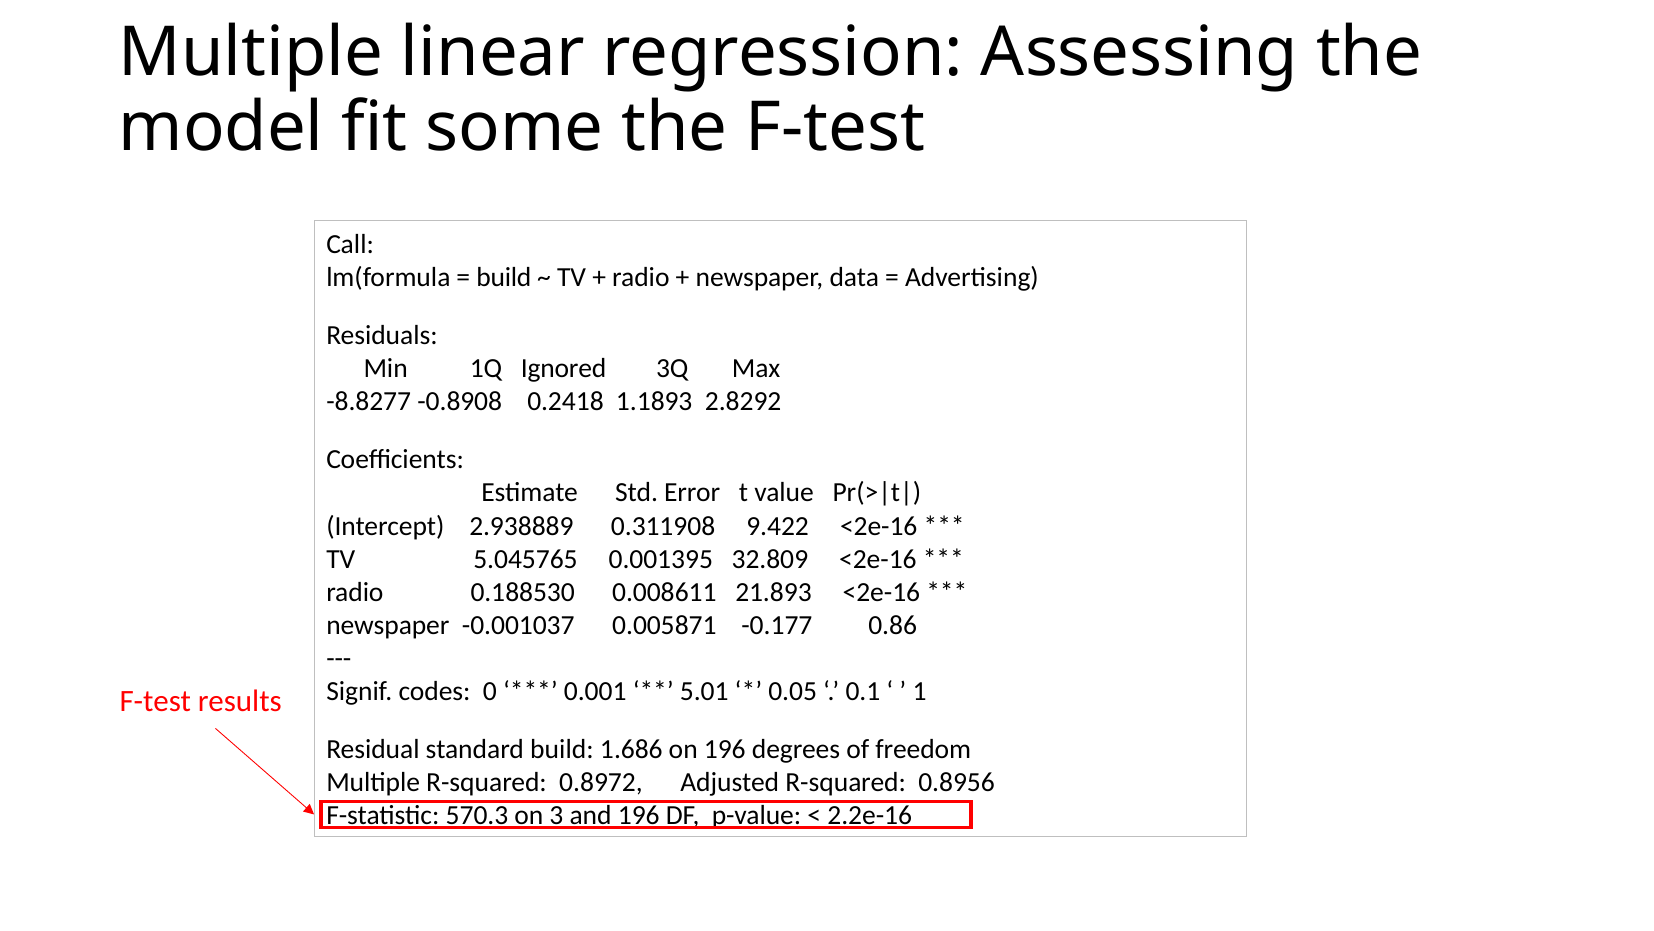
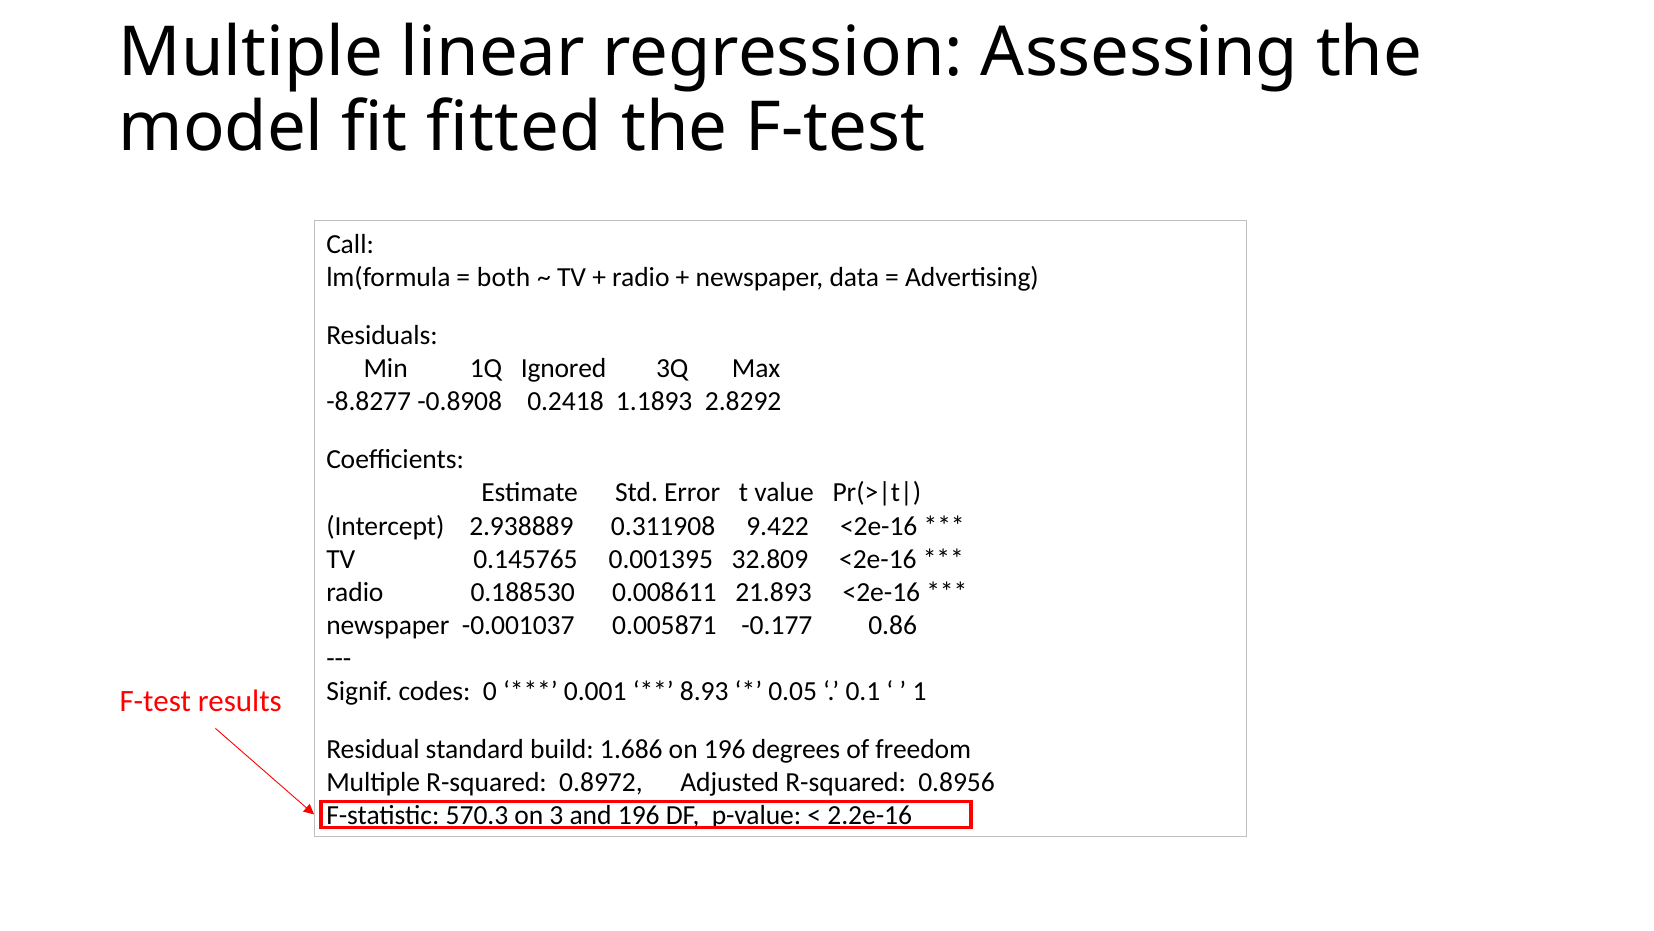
some: some -> fitted (514, 127)
build: build -> both (504, 278)
5.045765: 5.045765 -> 0.145765 (525, 559)
5.01: 5.01 -> 8.93 (704, 691)
